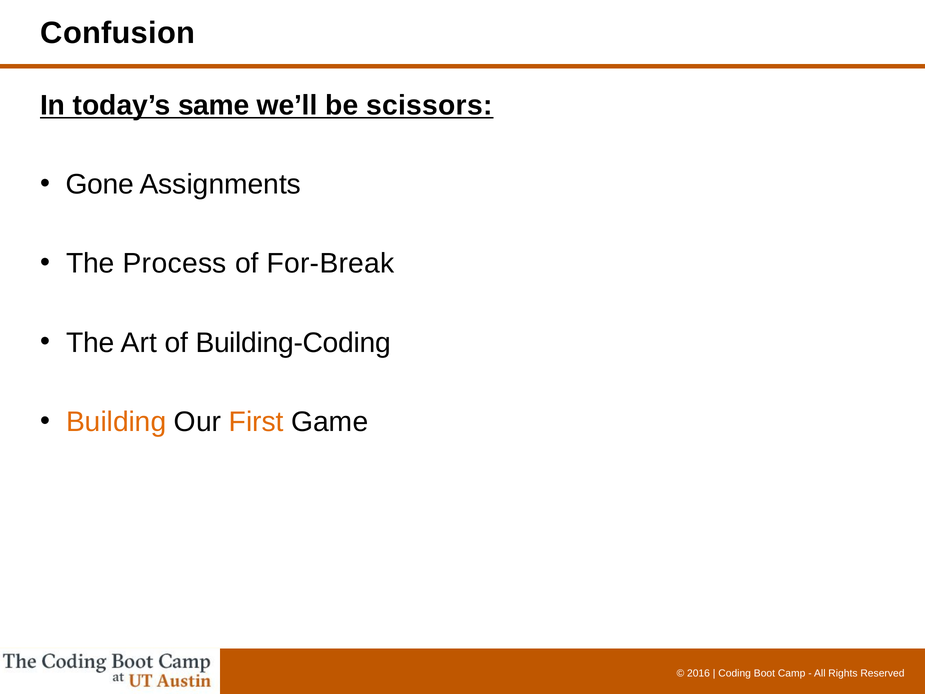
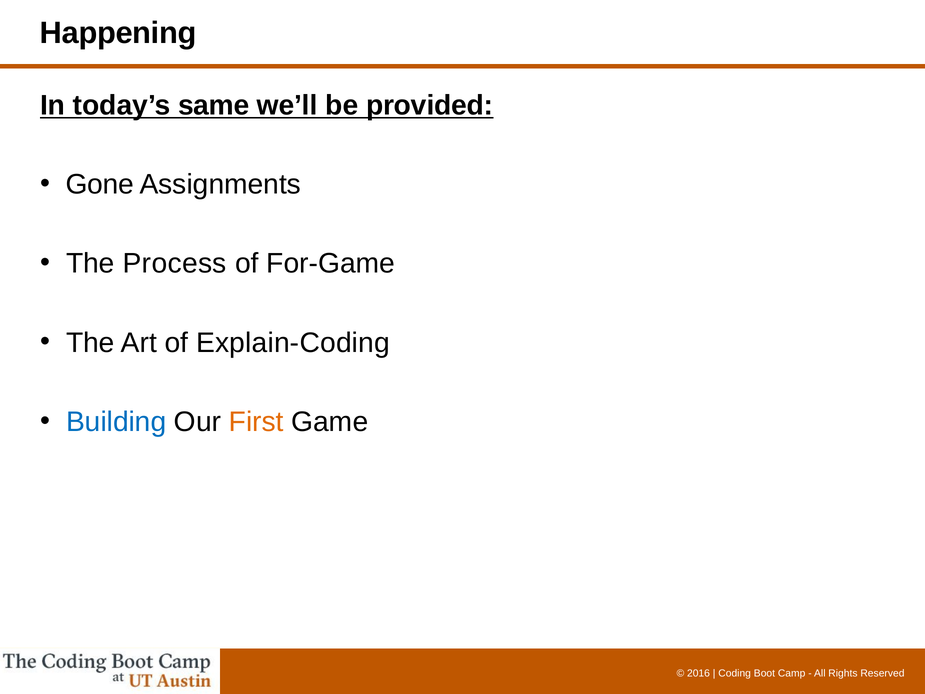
Confusion: Confusion -> Happening (118, 33)
scissors: scissors -> provided (430, 105)
For-Break: For-Break -> For-Game (331, 263)
Building-Coding: Building-Coding -> Explain-Coding (293, 343)
Building colour: orange -> blue (116, 422)
